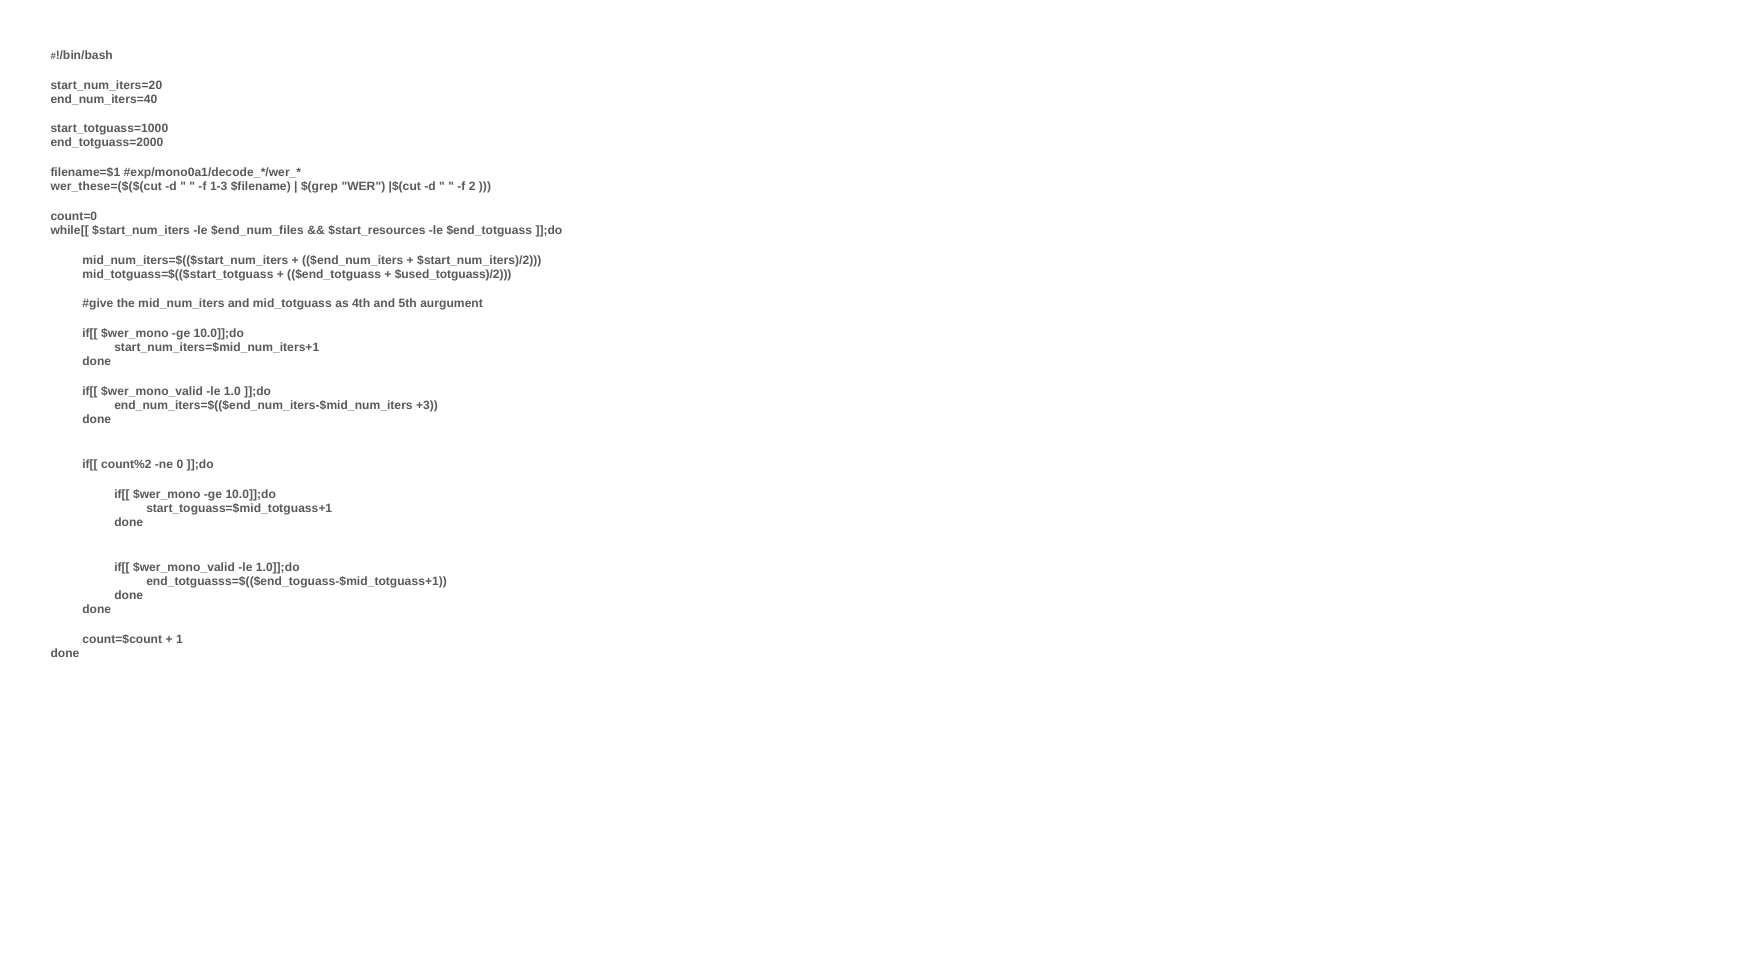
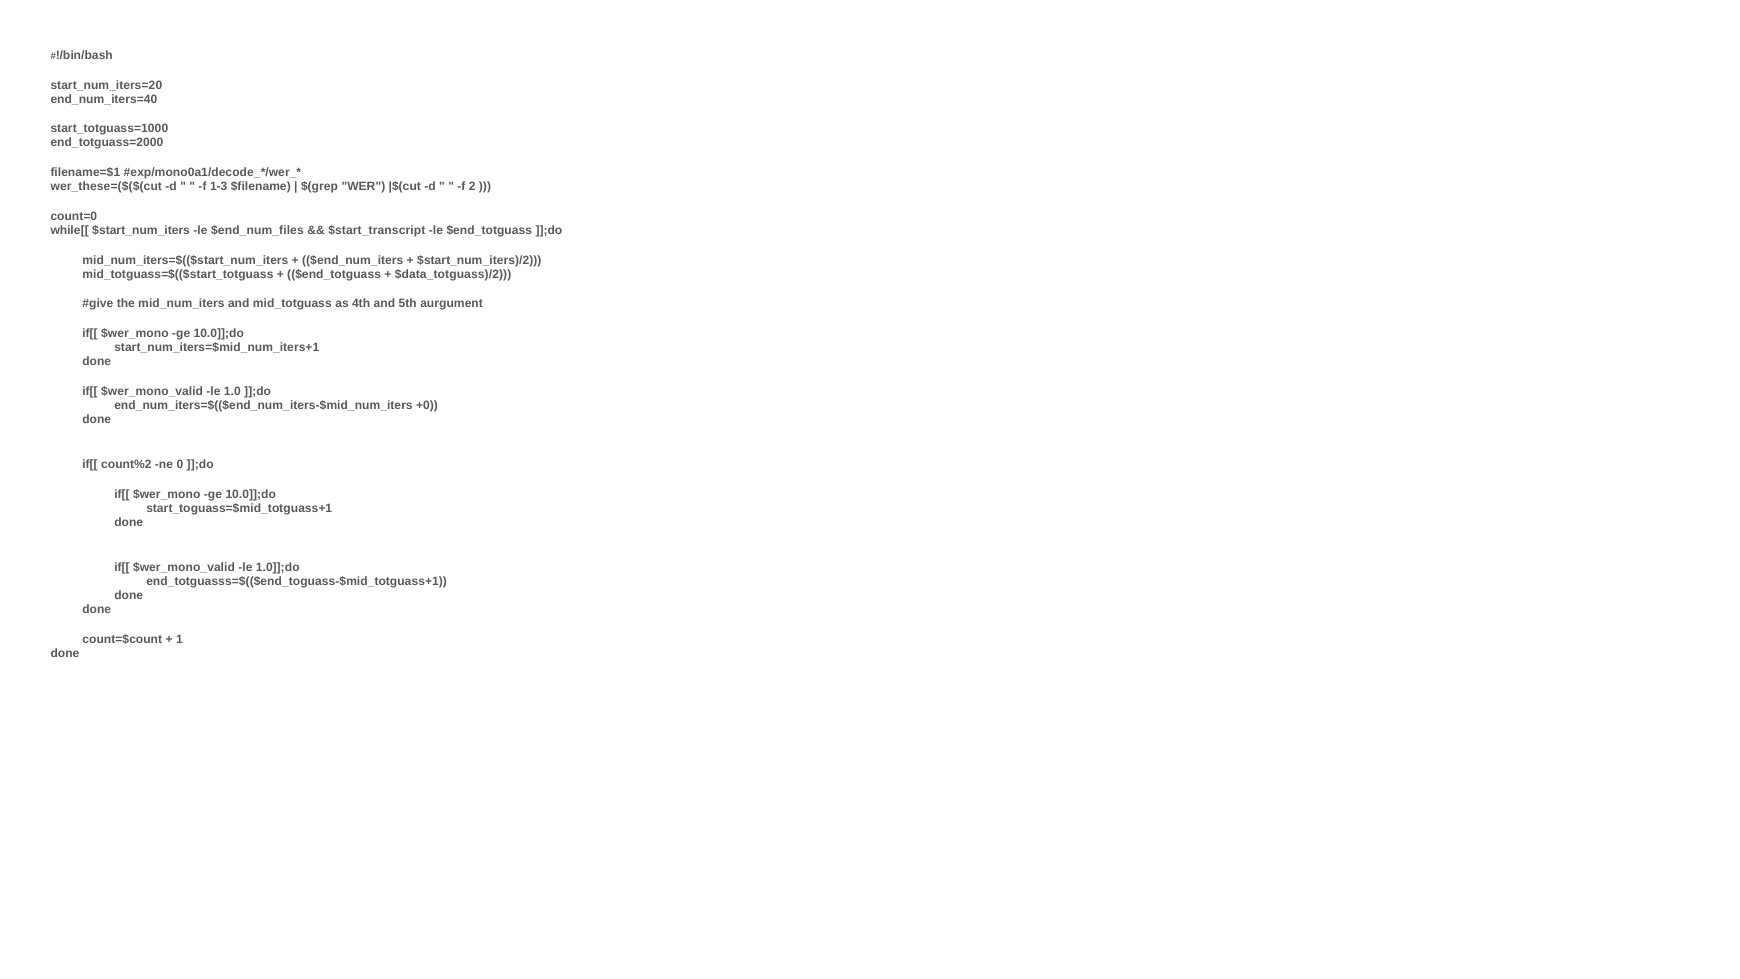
$start_resources: $start_resources -> $start_transcript (377, 230)
$used_totguass)/2: $used_totguass)/2 -> $data_totguass)/2 (453, 274)
+3: +3 -> +0 (427, 405)
